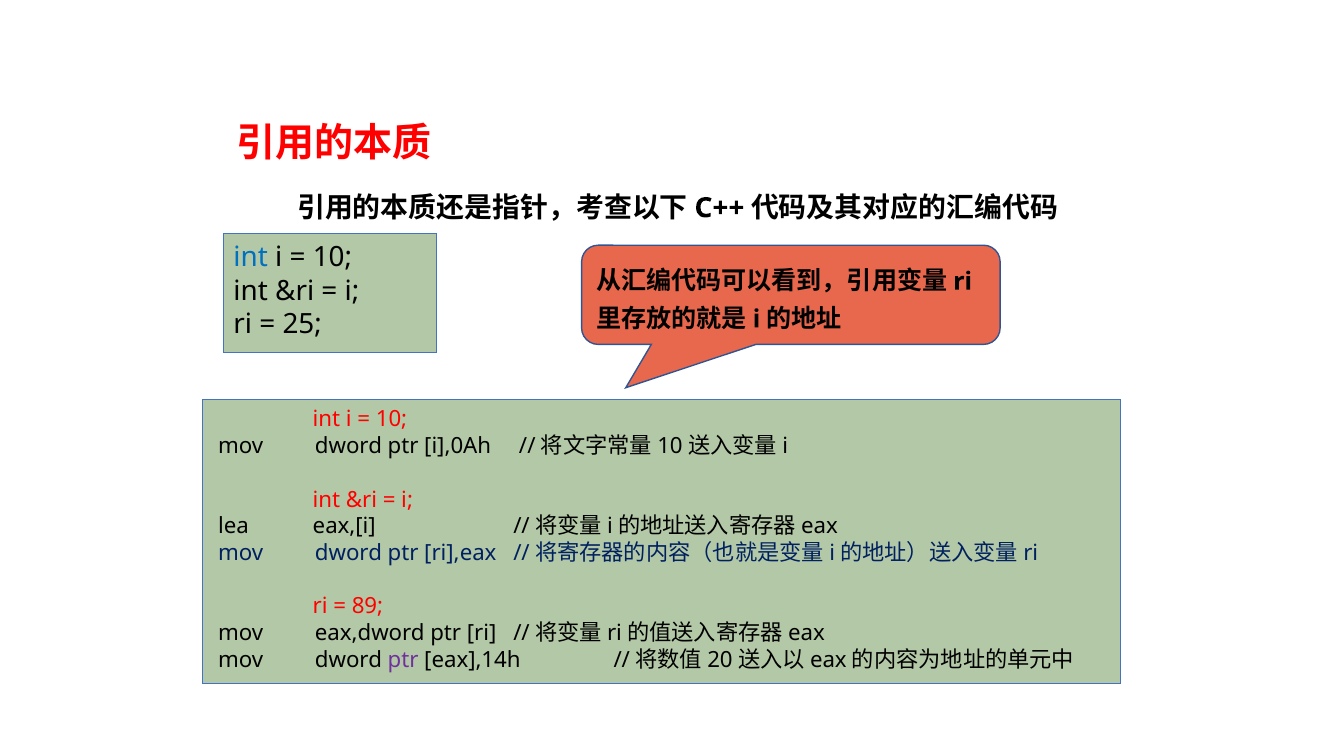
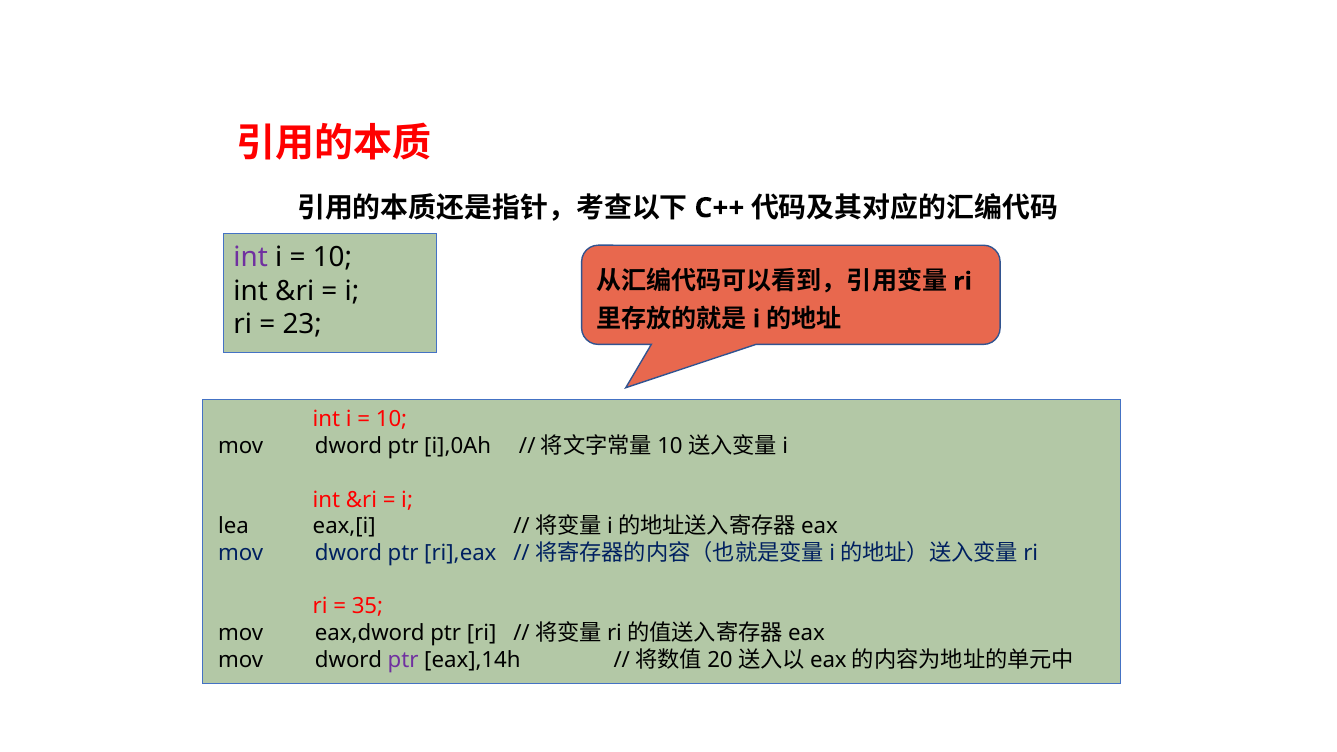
int colour: blue -> purple (251, 257)
25: 25 -> 23 (302, 324)
89: 89 -> 35 (367, 607)
